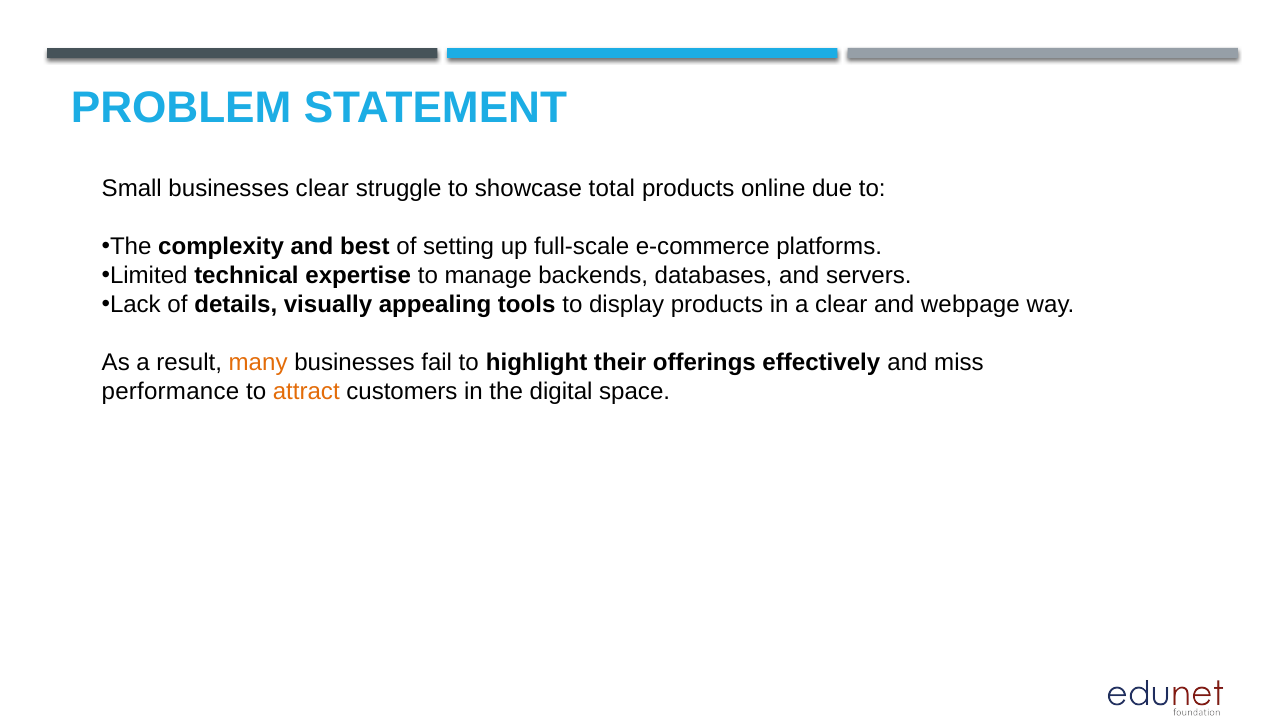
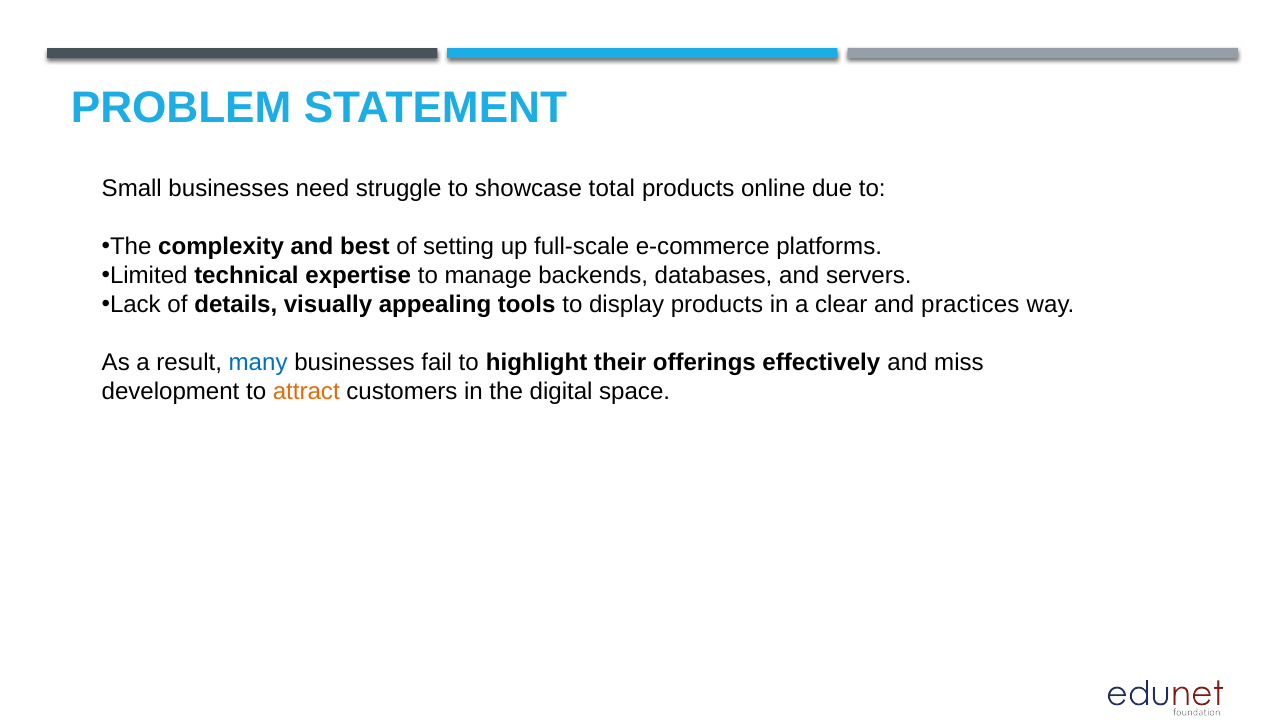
businesses clear: clear -> need (322, 189)
webpage: webpage -> practices (970, 304)
many colour: orange -> blue (258, 362)
performance: performance -> development (171, 391)
